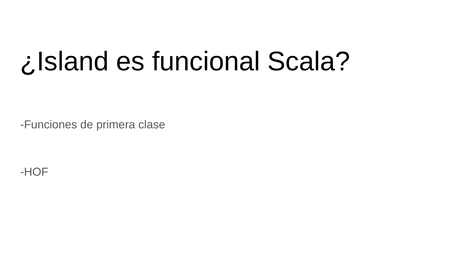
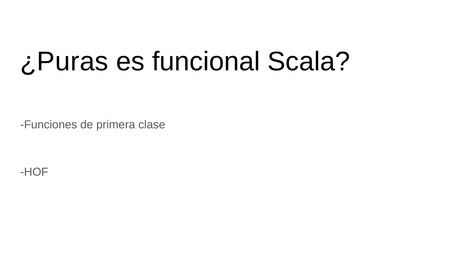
¿Island: ¿Island -> ¿Puras (64, 62)
